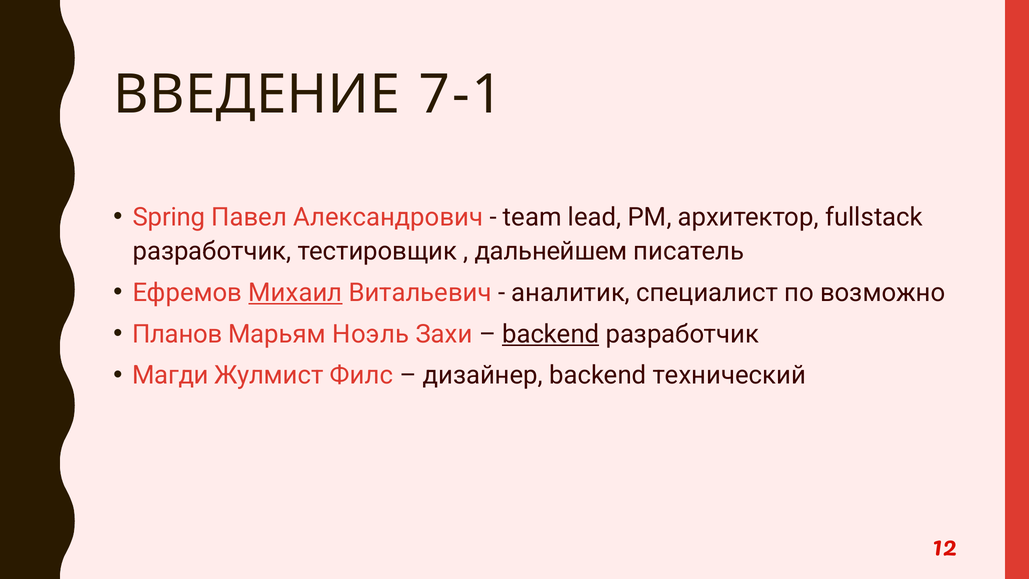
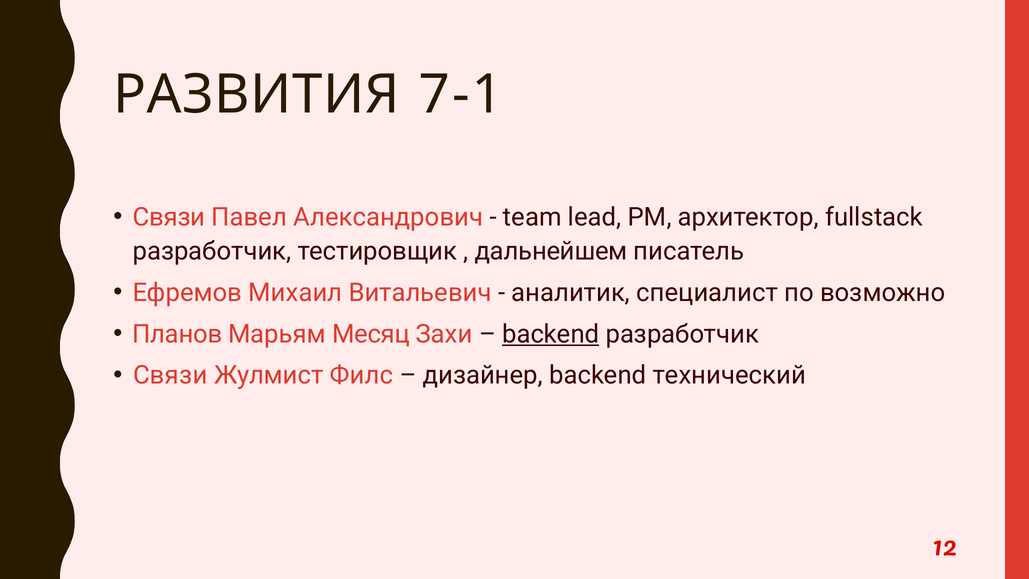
ВВЕДЕНИЕ: ВВЕДЕНИЕ -> РАЗВИТИЯ (257, 95)
Spring: Spring -> Связи (169, 217)
Михаил underline: present -> none (295, 292)
Ноэль: Ноэль -> Месяц (371, 334)
Магди: Магди -> Связи (170, 375)
